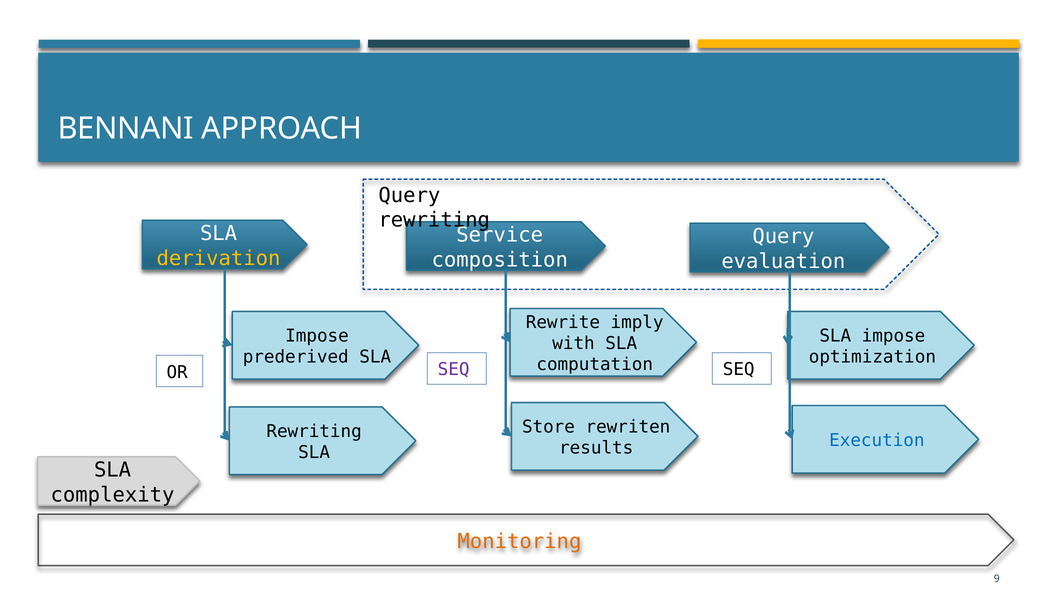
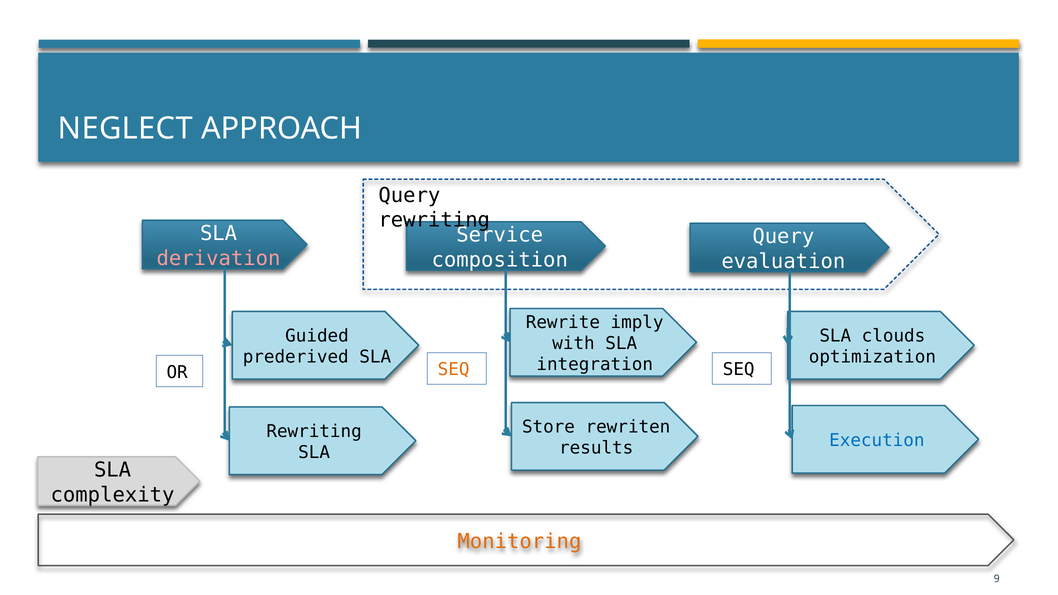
BENNANI: BENNANI -> NEGLECT (125, 129)
derivation colour: yellow -> pink (219, 258)
Impose: Impose -> Guided (317, 336)
SLA impose: impose -> clouds (894, 336)
computation: computation -> integration (595, 365)
SEQ colour: purple -> orange (454, 370)
